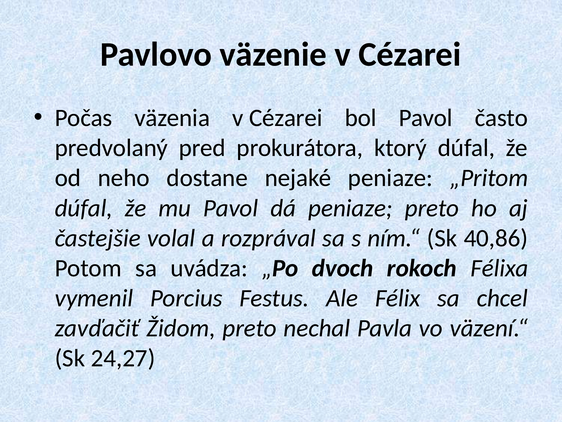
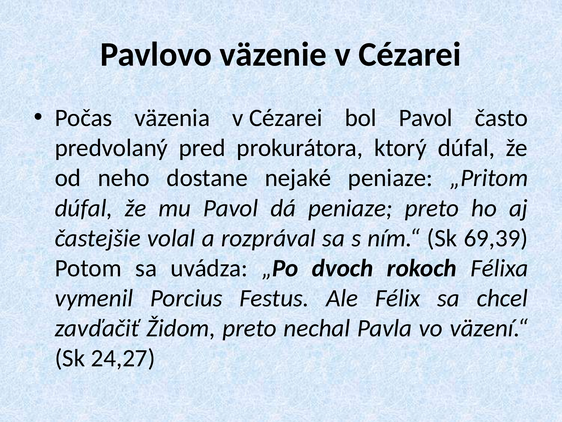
40,86: 40,86 -> 69,39 (496, 238)
